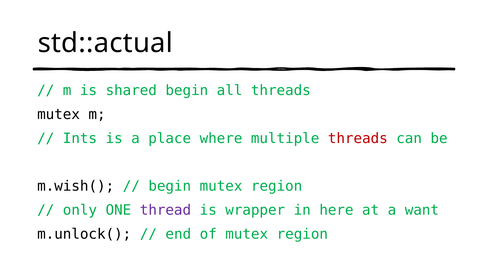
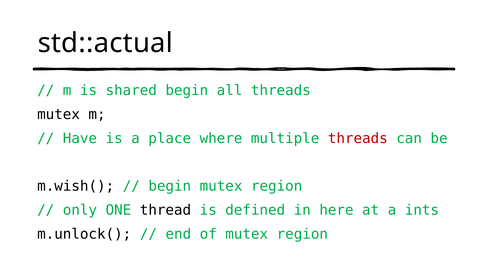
Ints: Ints -> Have (80, 138)
thread colour: purple -> black (165, 210)
wrapper: wrapper -> defined (255, 210)
want: want -> ints (422, 210)
